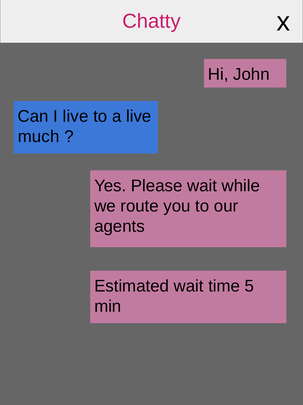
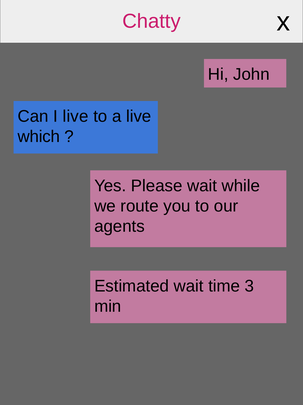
much: much -> which (39, 136)
5: 5 -> 3 (249, 285)
